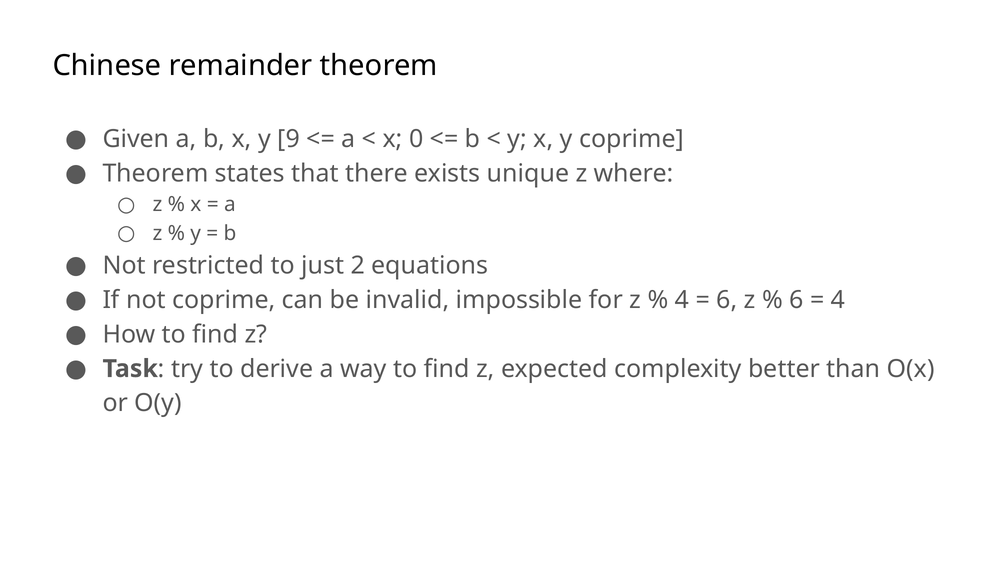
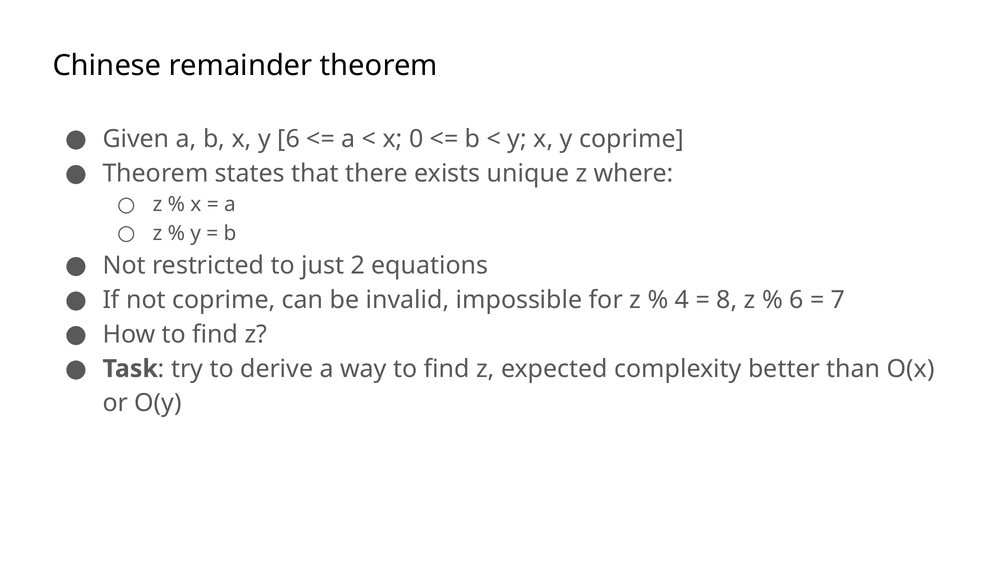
y 9: 9 -> 6 (289, 139)
6: 6 -> 8 (727, 300)
4: 4 -> 7 (838, 300)
